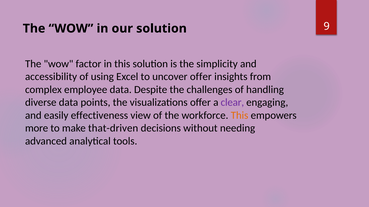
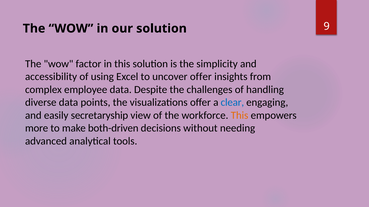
clear colour: purple -> blue (232, 103)
effectiveness: effectiveness -> secretaryship (99, 116)
that-driven: that-driven -> both-driven (113, 129)
